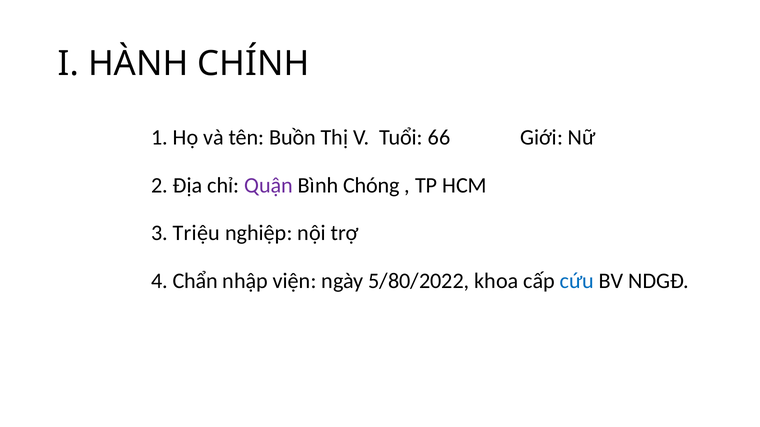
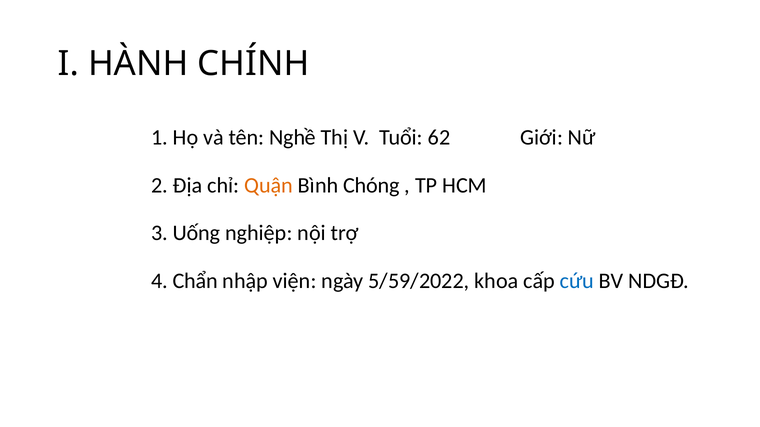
Buồn: Buồn -> Nghề (293, 138)
66: 66 -> 62 (439, 138)
Quận colour: purple -> orange (269, 186)
Triệu: Triệu -> Uống (197, 233)
5/80/2022: 5/80/2022 -> 5/59/2022 (419, 281)
